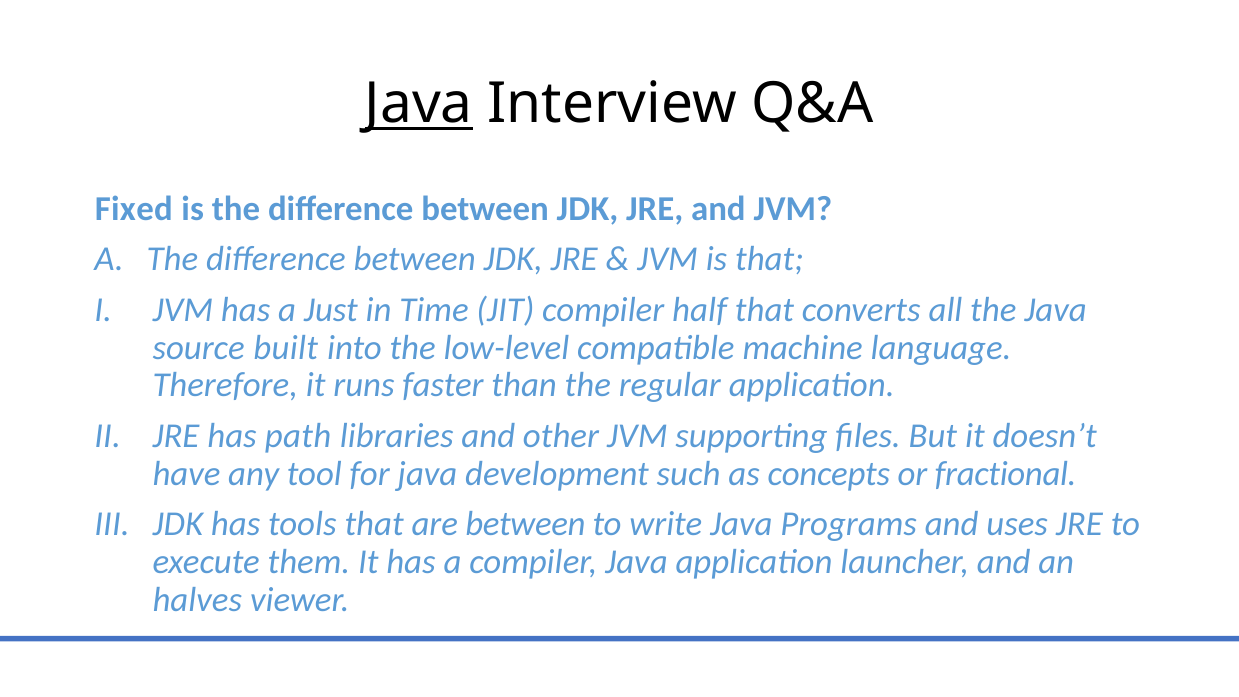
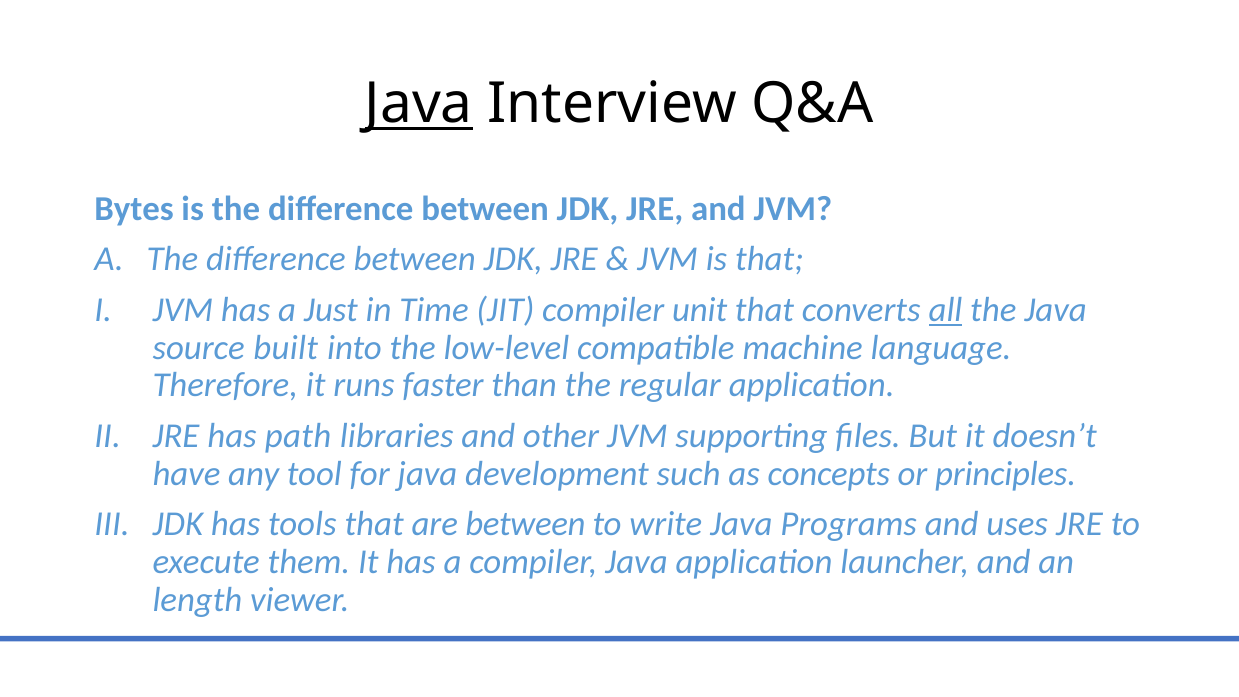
Fixed: Fixed -> Bytes (134, 209)
half: half -> unit (700, 310)
all underline: none -> present (946, 310)
fractional: fractional -> principles (1006, 474)
halves: halves -> length (197, 600)
